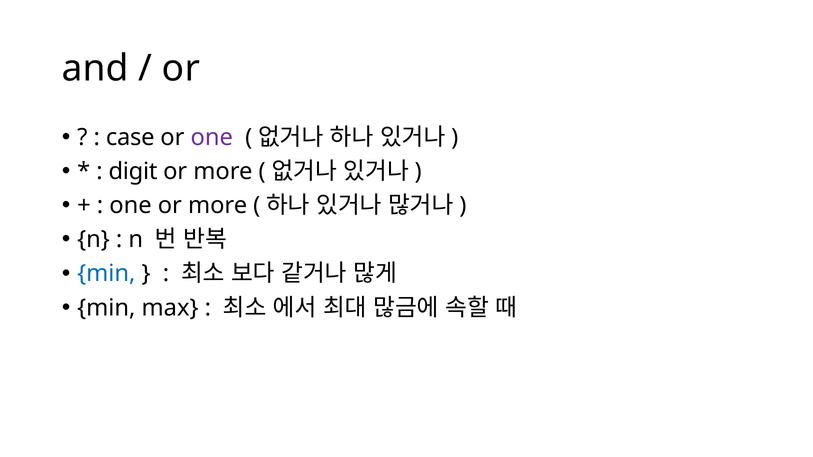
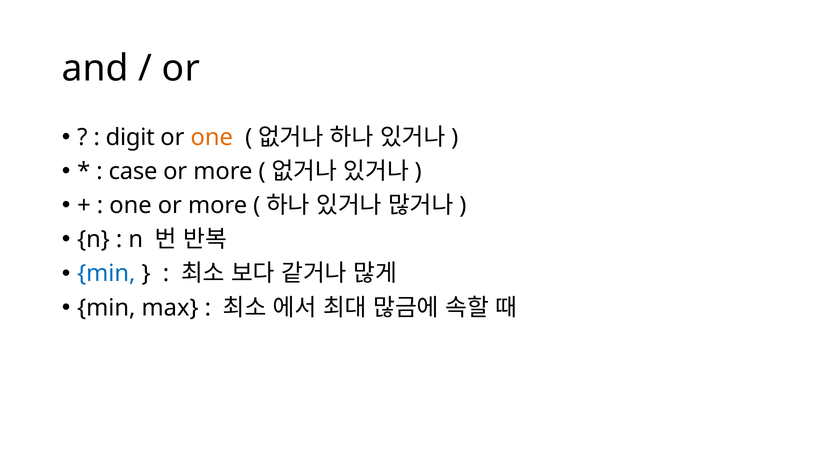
case: case -> digit (130, 137)
one colour: purple -> orange (212, 137)
digit: digit -> case (133, 172)
